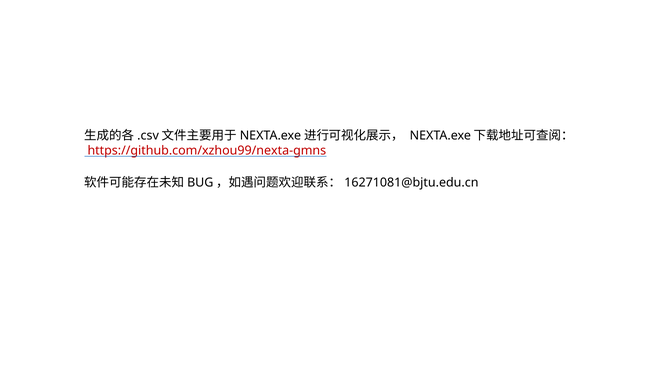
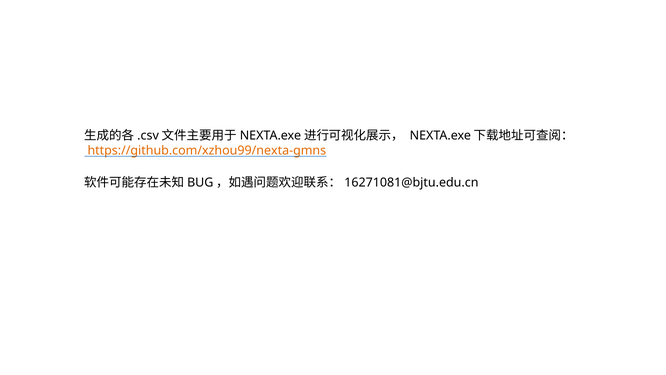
https://github.com/xzhou99/nexta-gmns colour: red -> orange (207, 150)
